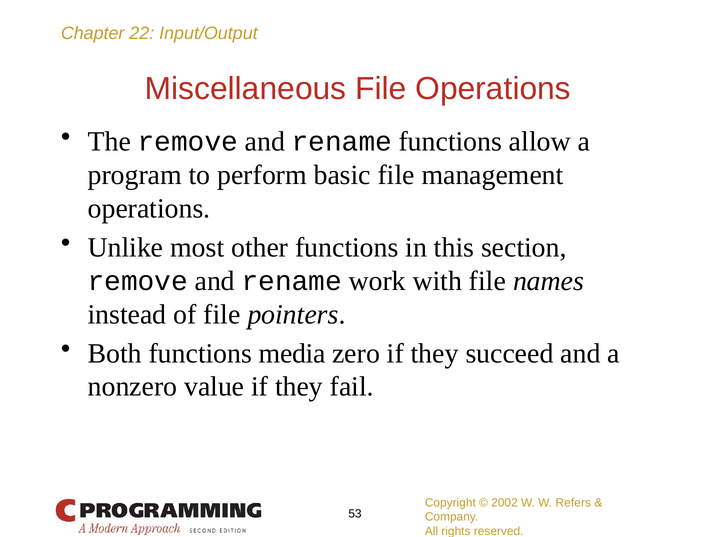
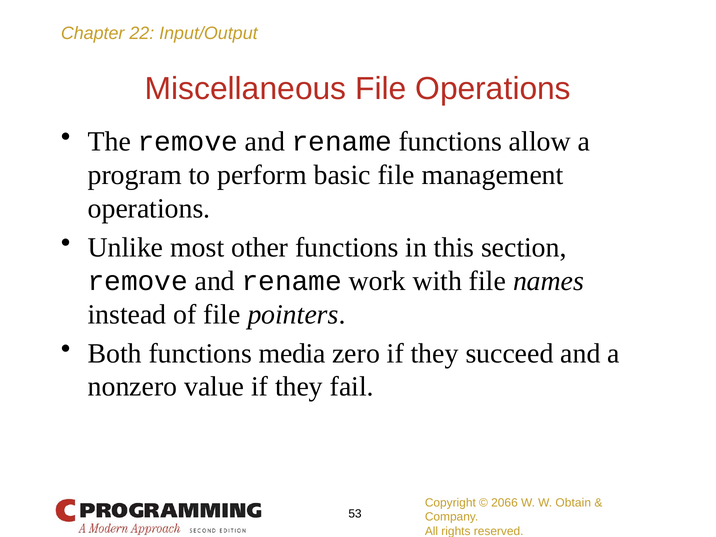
2002: 2002 -> 2066 (504, 503)
Refers: Refers -> Obtain (573, 503)
